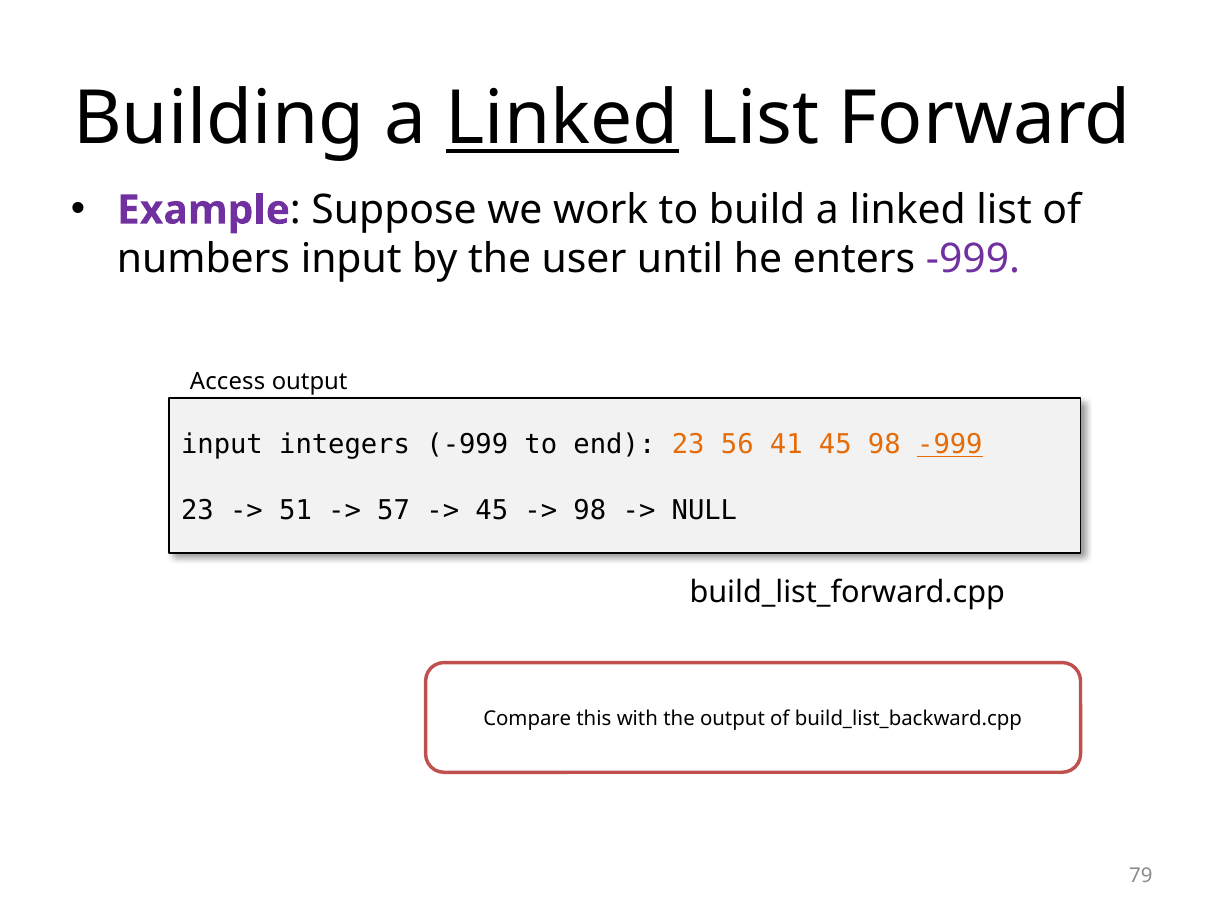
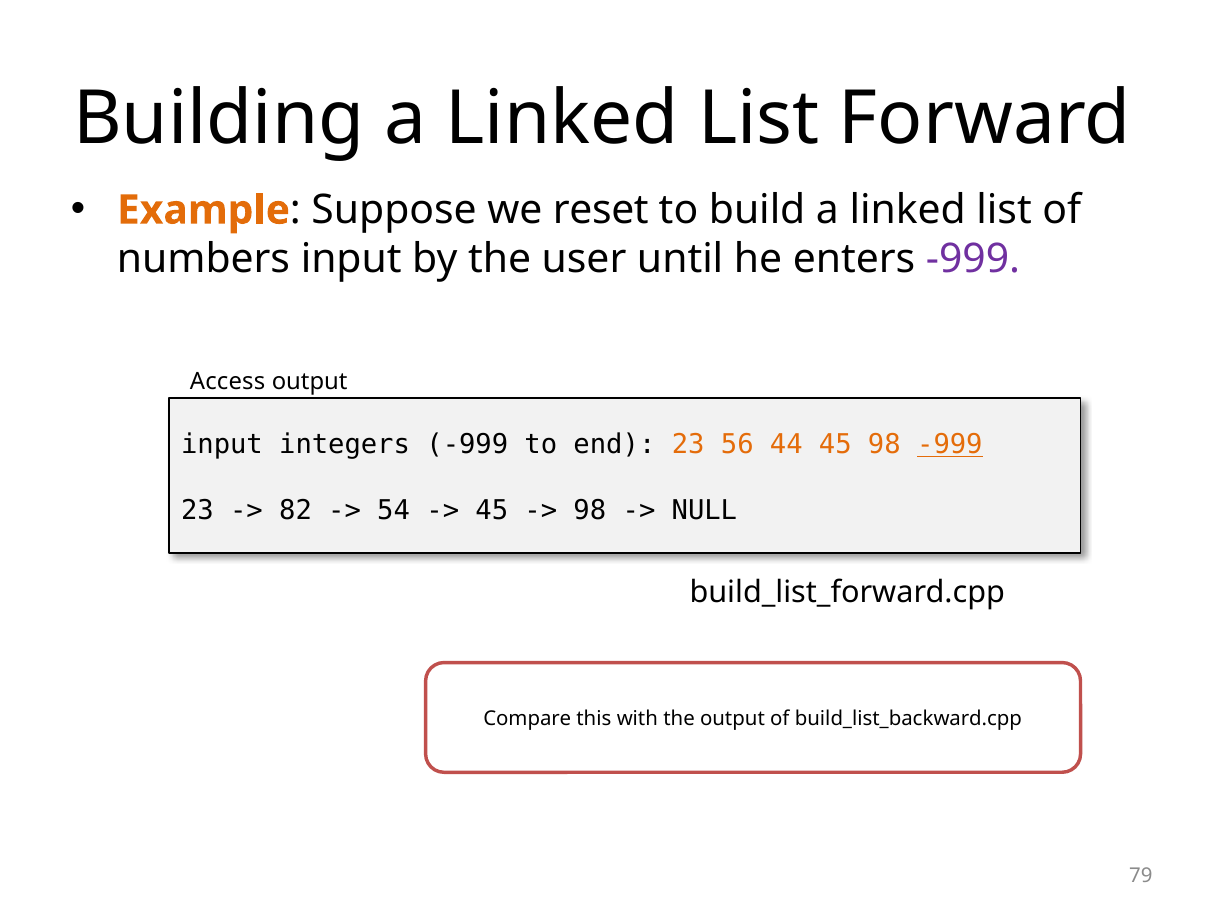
Linked underline: present -> none (562, 119)
Example colour: purple -> orange (203, 210)
work: work -> reset (601, 210)
41: 41 -> 44 (786, 445)
51: 51 -> 82 (296, 510)
57: 57 -> 54 (394, 510)
